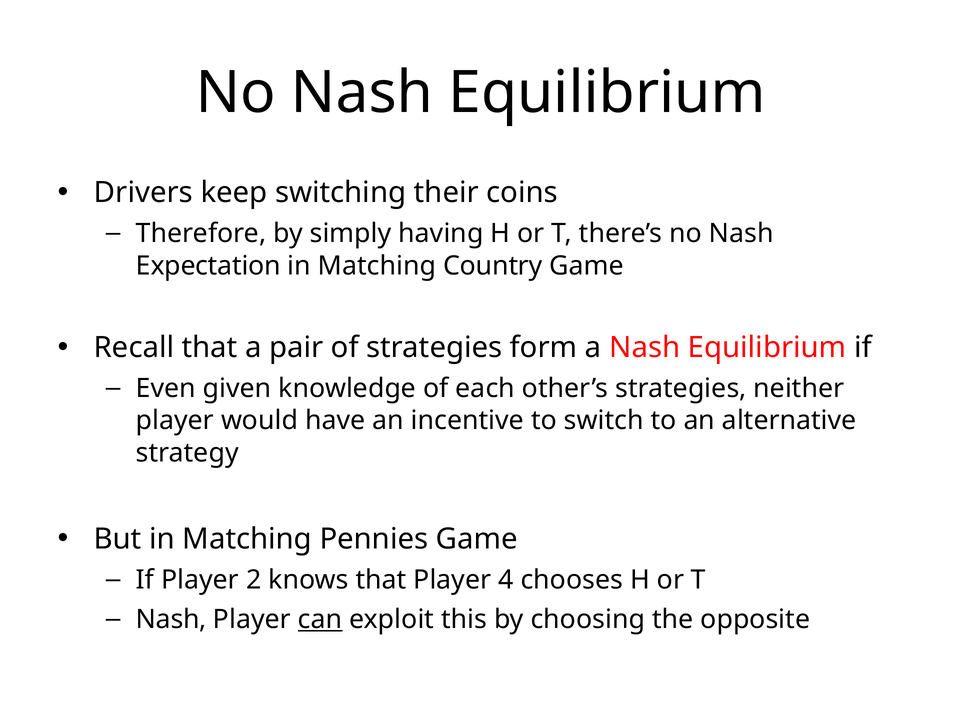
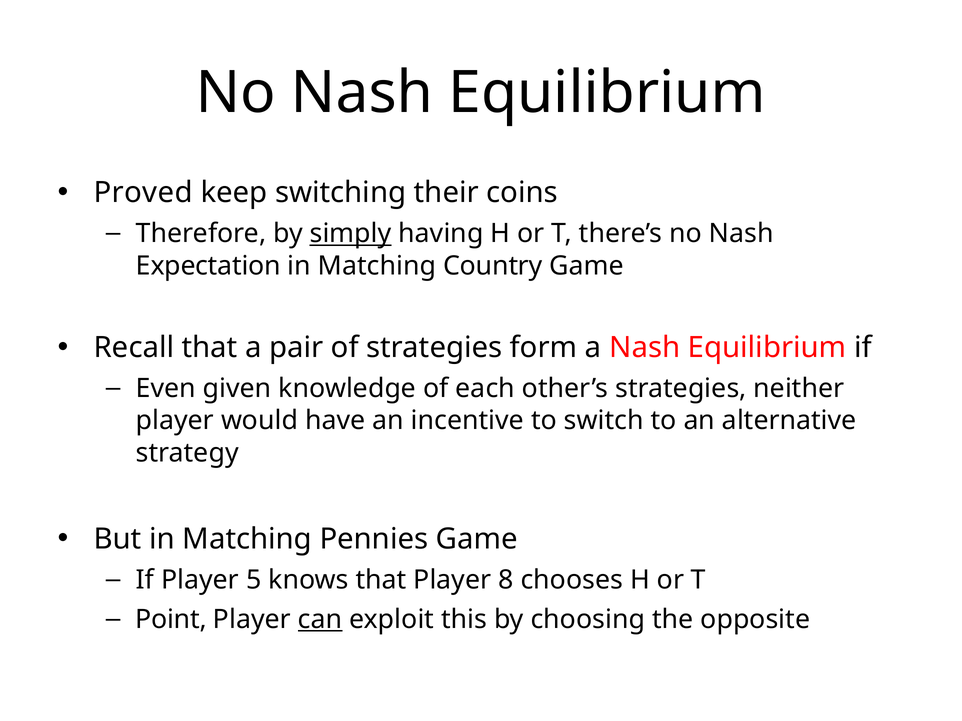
Drivers: Drivers -> Proved (143, 193)
simply underline: none -> present (351, 234)
2: 2 -> 5 (254, 580)
4: 4 -> 8 (506, 580)
Nash: Nash -> Point (171, 620)
